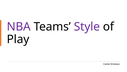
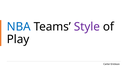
NBA colour: purple -> blue (19, 26)
